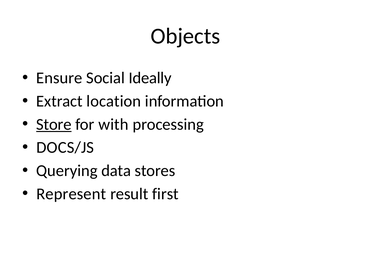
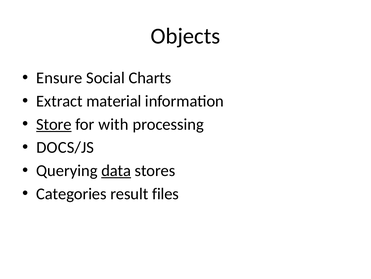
Ideally: Ideally -> Charts (150, 78)
location: location -> material (114, 101)
data underline: none -> present (116, 170)
Represent: Represent -> Categories (71, 193)
first: first -> files (166, 193)
